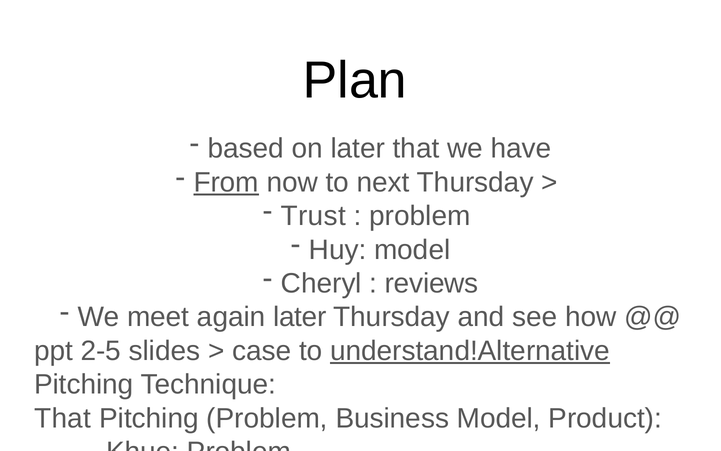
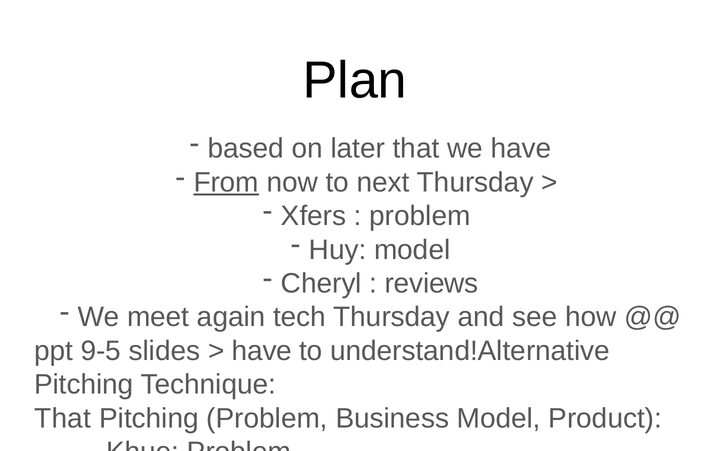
Trust: Trust -> Xfers (314, 216)
again later: later -> tech (300, 317)
2-5: 2-5 -> 9-5 (101, 351)
case: case -> have (262, 351)
understand!Alternative underline: present -> none (470, 351)
